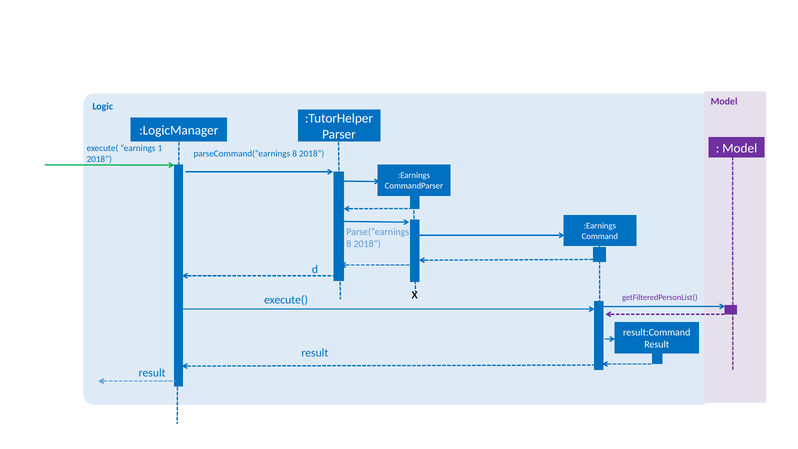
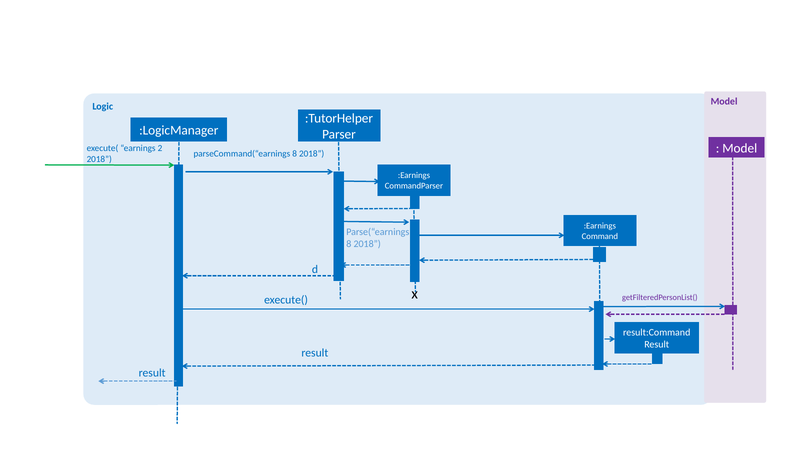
1: 1 -> 2 (160, 148)
